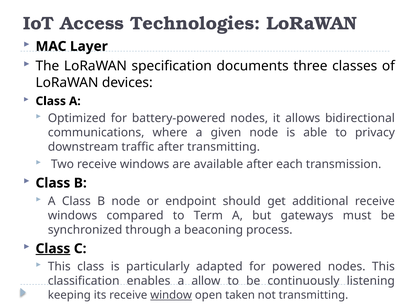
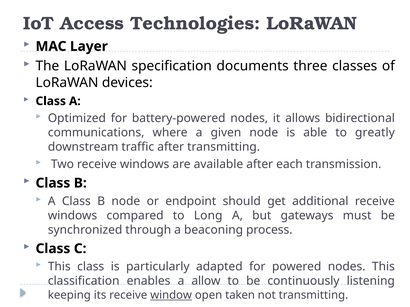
privacy: privacy -> greatly (375, 133)
Term: Term -> Long (208, 216)
Class underline: present -> none (53, 249)
